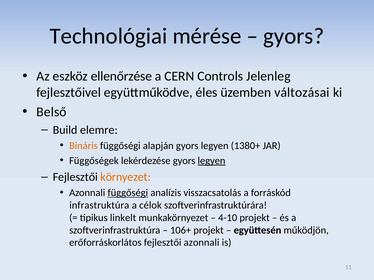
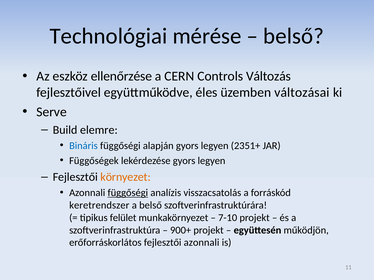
gyors: gyors -> belső (294, 36)
Jelenleg: Jelenleg -> Változás (269, 76)
Belső: Belső -> Serve (52, 112)
Bináris colour: orange -> blue (83, 146)
1380+: 1380+ -> 2351+ (246, 146)
legyen underline: present -> none (212, 161)
infrastruktúra: infrastruktúra -> keretrendszer (99, 206)
a célok: célok -> belső (151, 206)
linkelt: linkelt -> felület (123, 218)
4-10: 4-10 -> 7-10 (228, 218)
106+: 106+ -> 900+ (181, 231)
